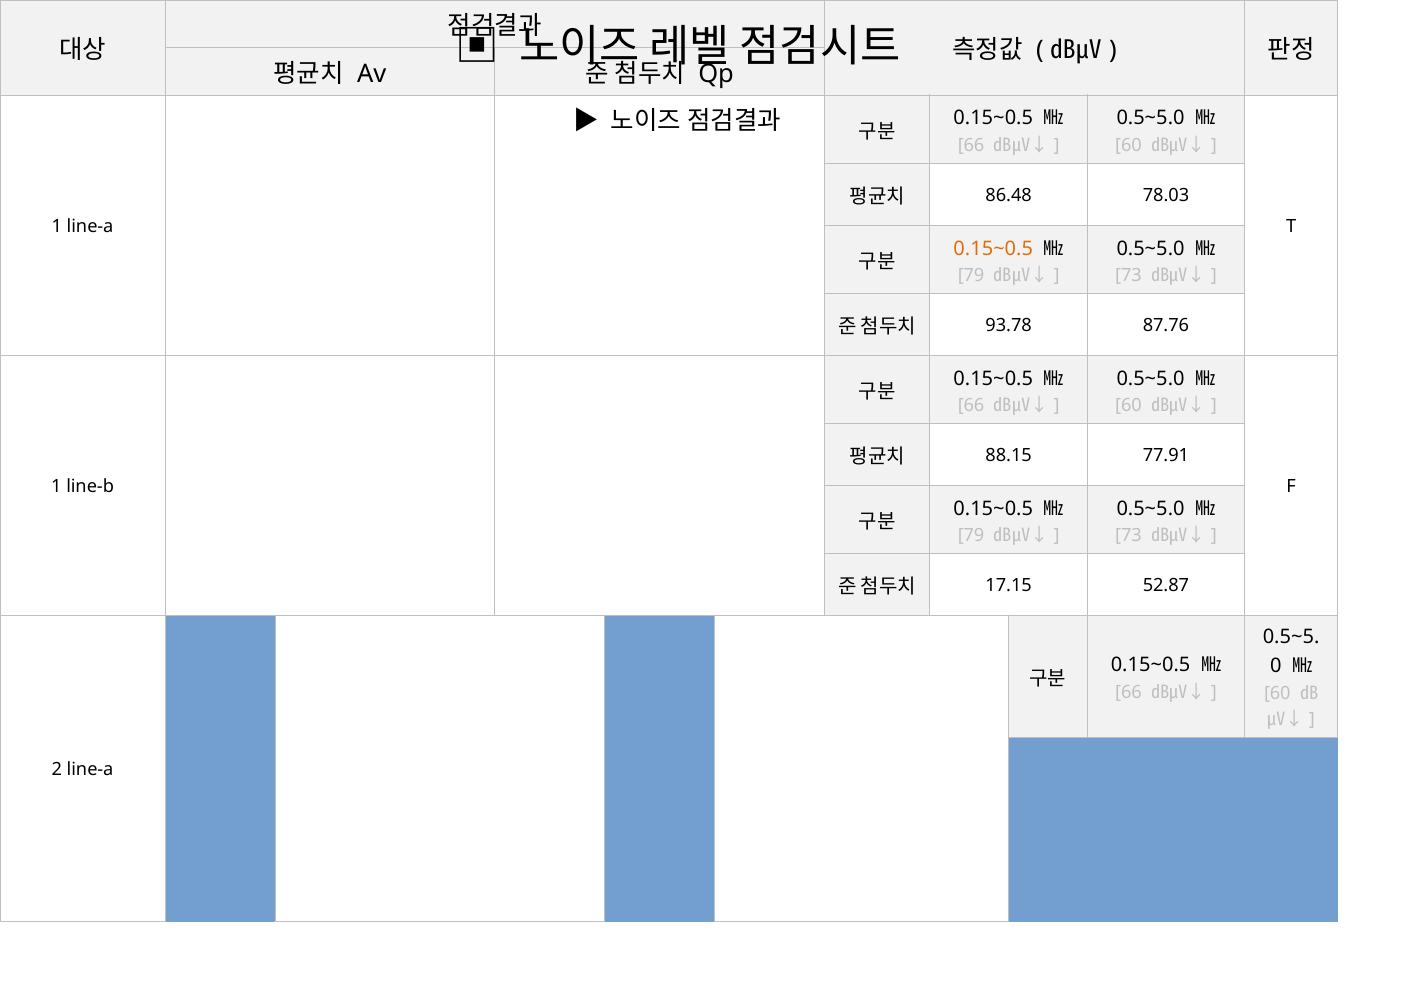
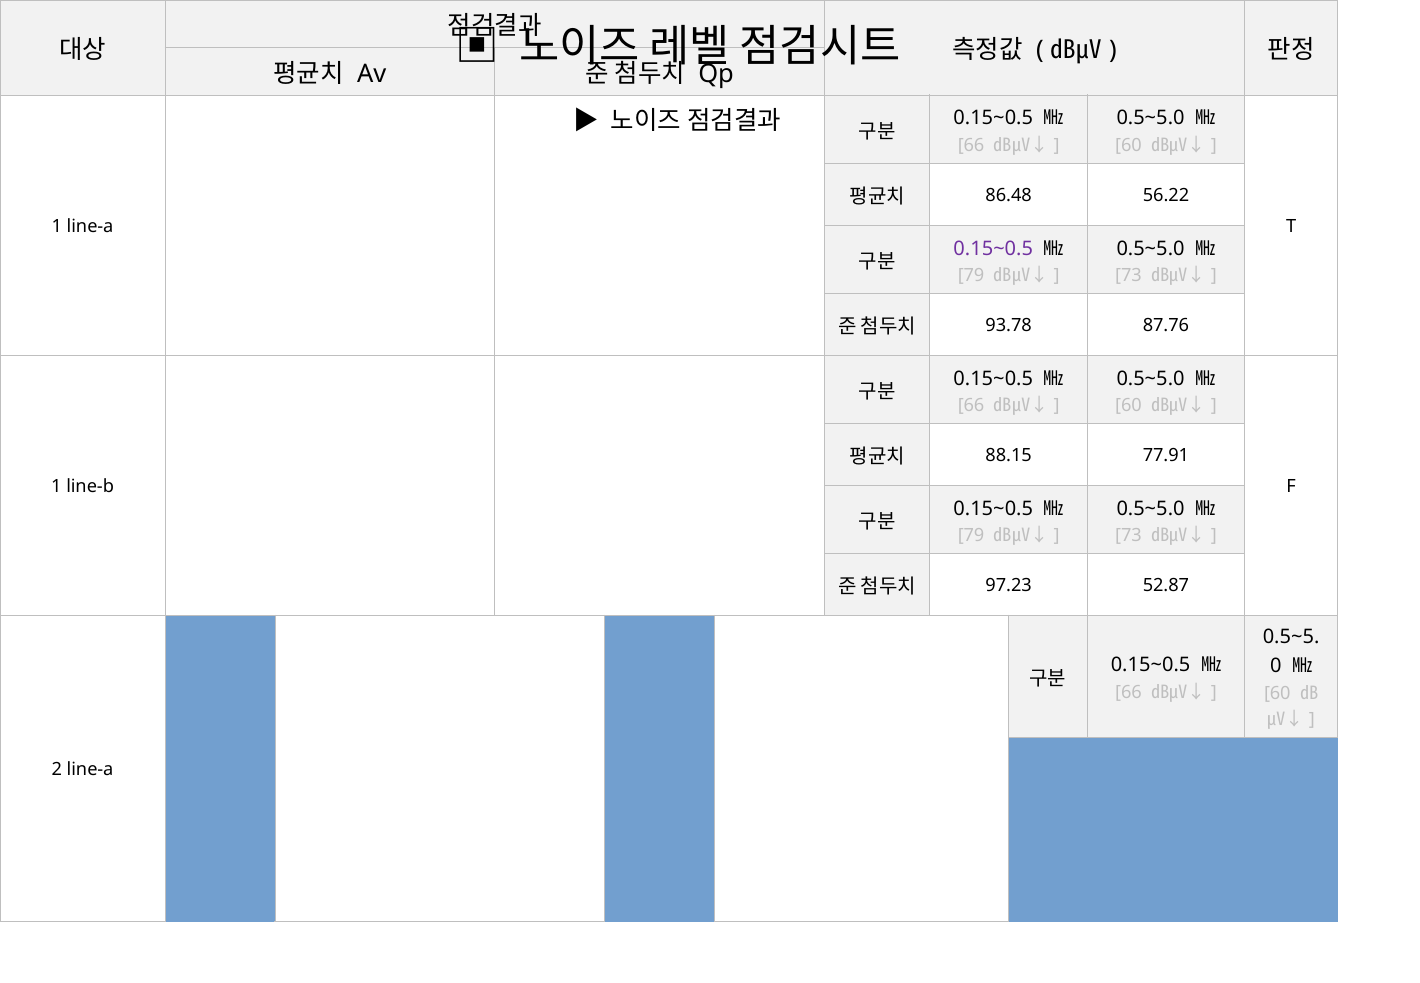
78.03: 78.03 -> 56.22 (1166, 195)
0.15~0.5 colour: orange -> purple (993, 248)
17.15: 17.15 -> 97.23 (1009, 586)
